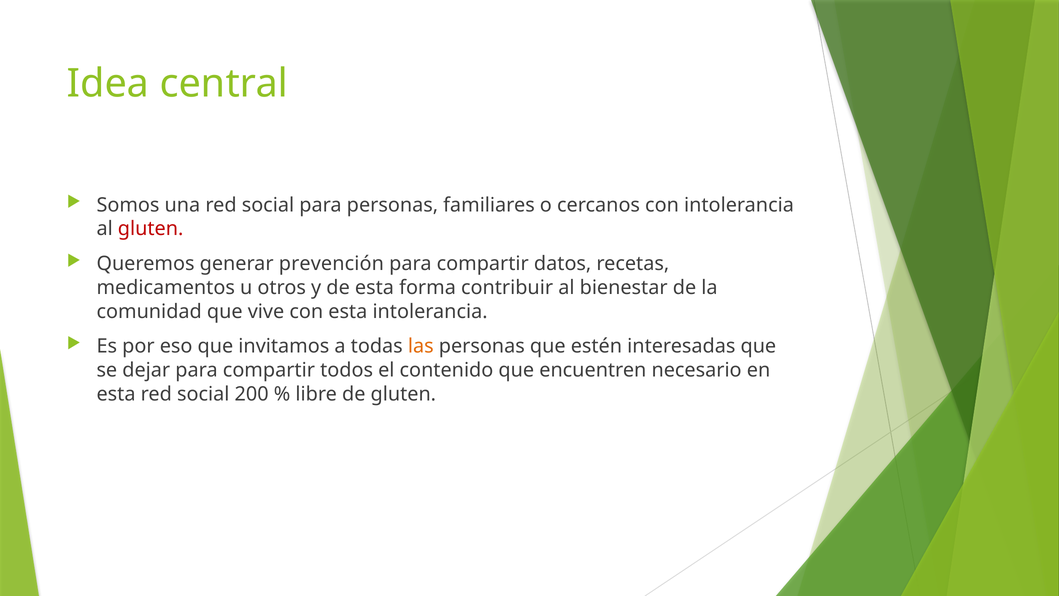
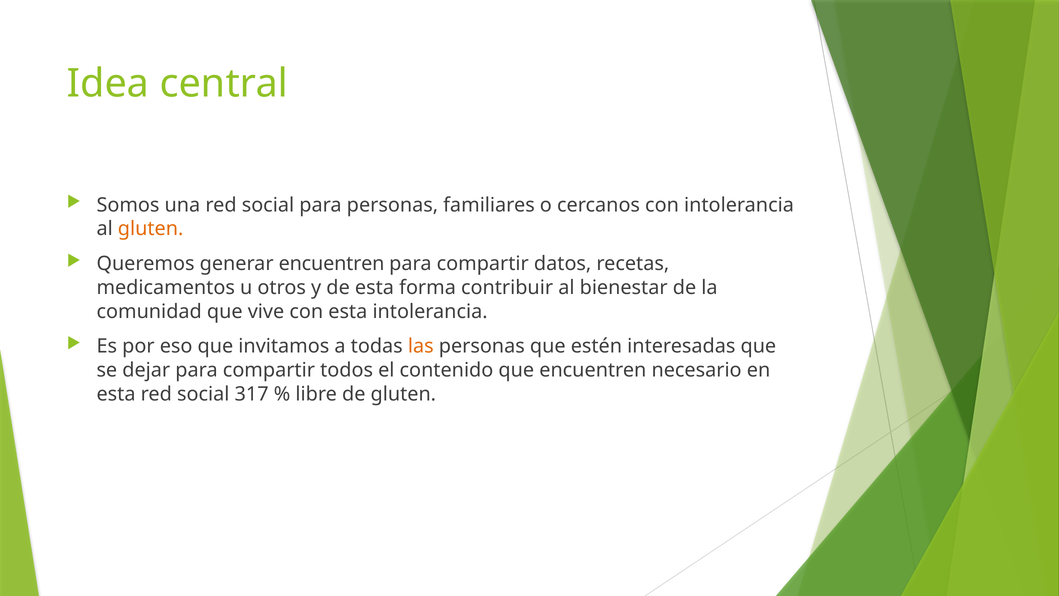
gluten colour: red -> orange (151, 229)
generar prevención: prevención -> encuentren (332, 264)
200: 200 -> 317 (252, 394)
